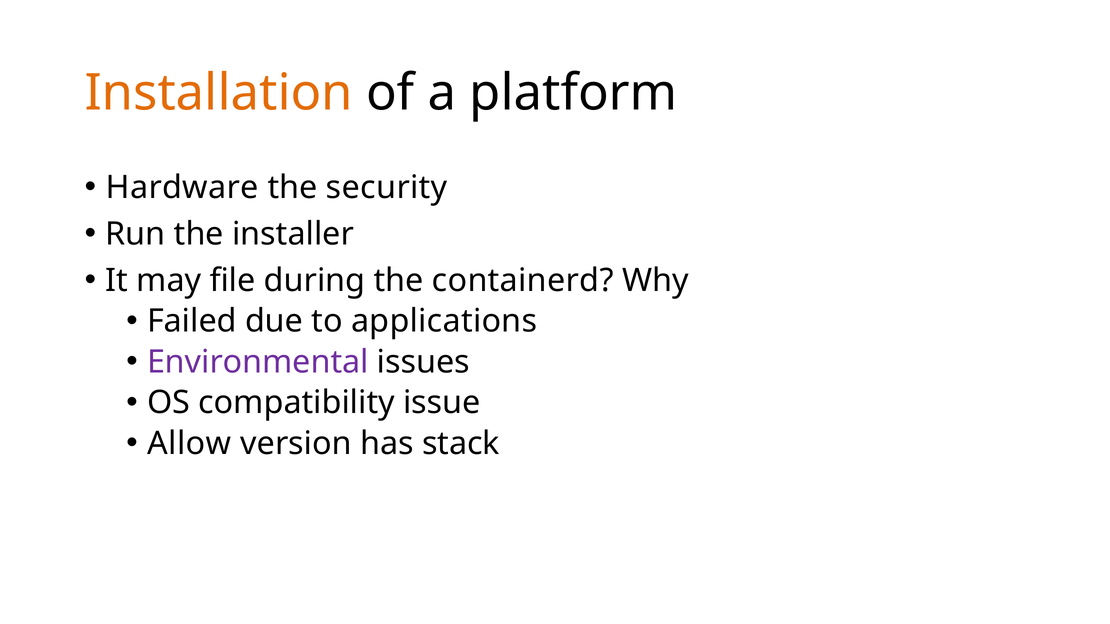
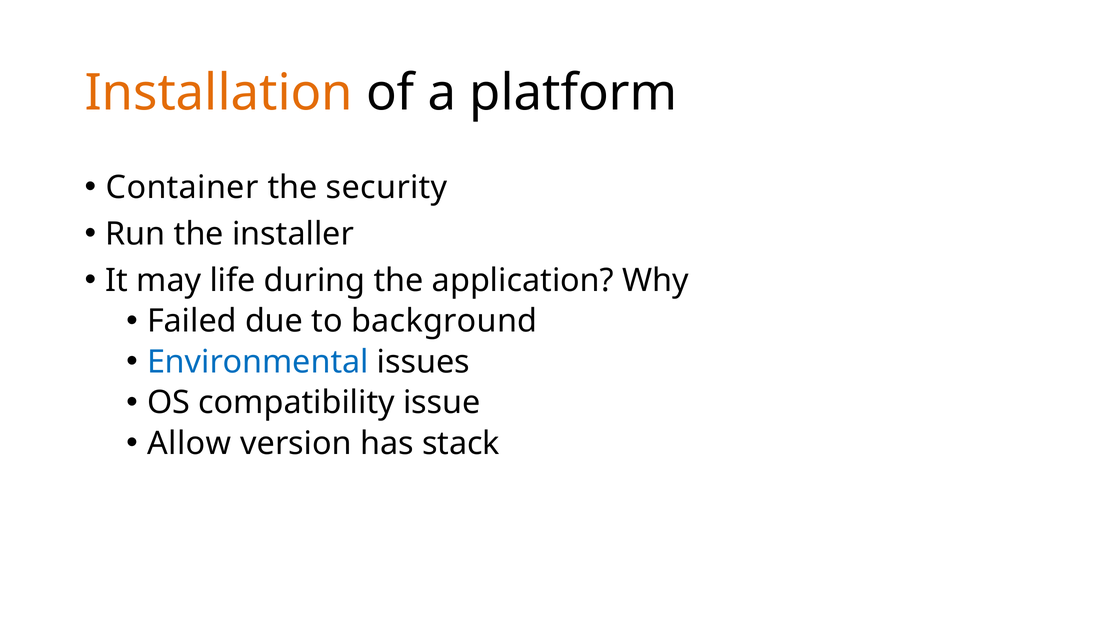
Hardware: Hardware -> Container (182, 188)
file: file -> life (233, 281)
containerd: containerd -> application (523, 281)
applications: applications -> background (444, 321)
Environmental colour: purple -> blue (258, 362)
